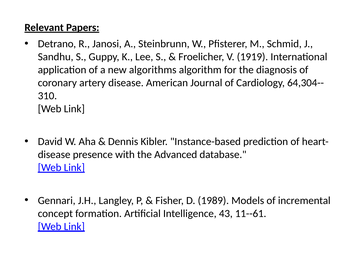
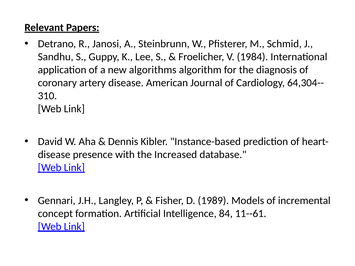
1919: 1919 -> 1984 (252, 57)
Advanced: Advanced -> Increased (176, 155)
43: 43 -> 84 (226, 214)
